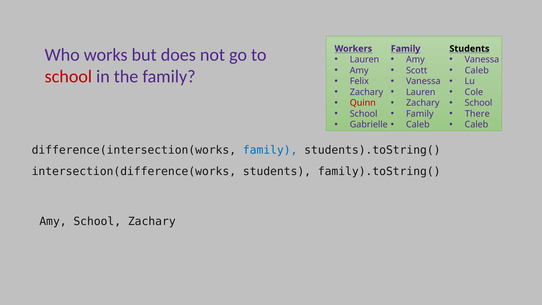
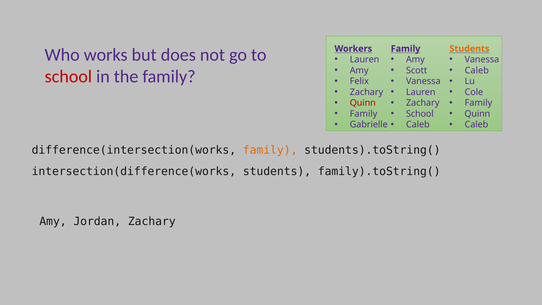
Students colour: black -> orange (469, 49)
School: School -> Family (478, 103)
School: School -> Family (364, 114)
Family: Family -> School (420, 114)
There: There -> Quinn (477, 114)
family colour: blue -> orange (270, 150)
Amy School: School -> Jordan (97, 221)
